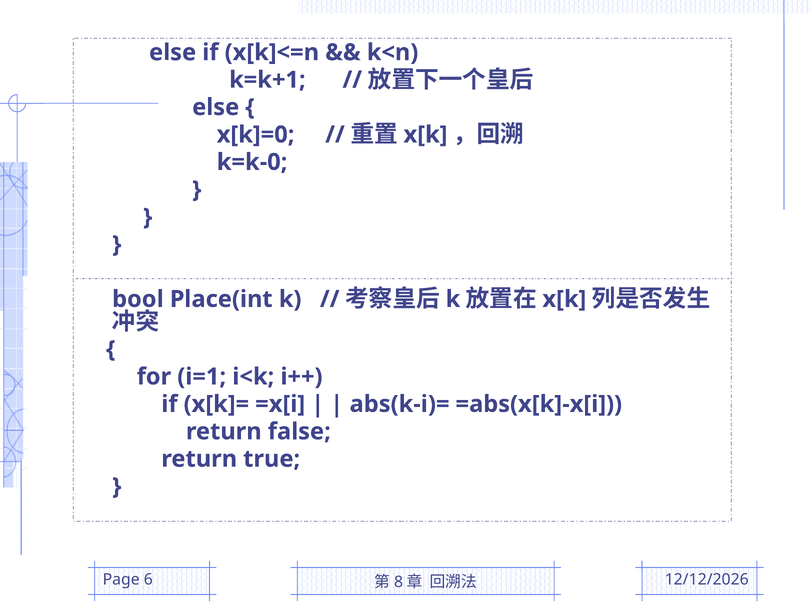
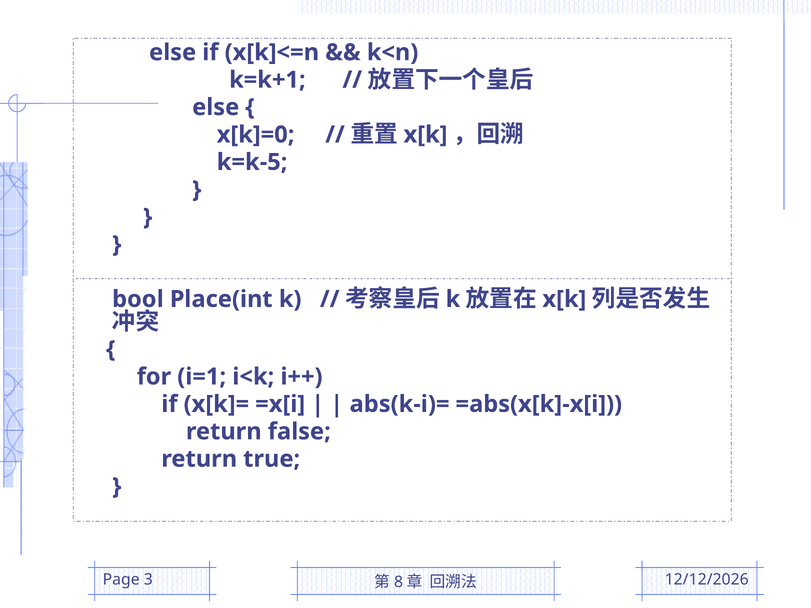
k=k-0: k=k-0 -> k=k-5 (252, 162)
6: 6 -> 3 (148, 580)
